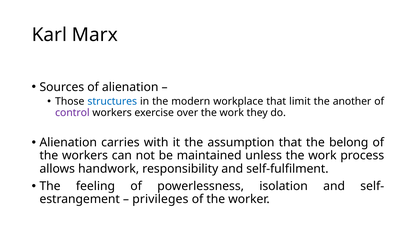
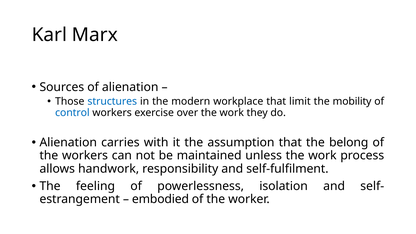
another: another -> mobility (352, 101)
control colour: purple -> blue (72, 113)
privileges: privileges -> embodied (160, 199)
